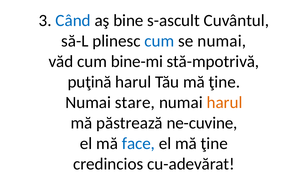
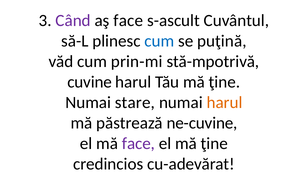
Când colour: blue -> purple (73, 21)
aş bine: bine -> face (128, 21)
se numai: numai -> puţină (222, 41)
bine-mi: bine-mi -> prin-mi (137, 62)
puţină: puţină -> cuvine (90, 82)
face colour: blue -> purple (138, 144)
